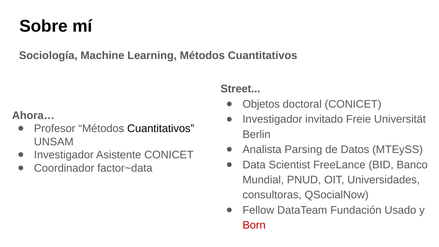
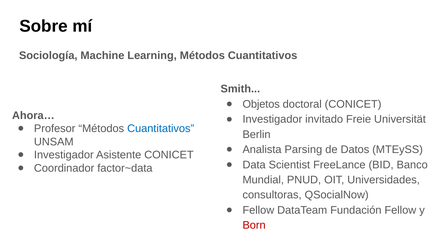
Street: Street -> Smith (240, 89)
Cuantitativos colour: black -> blue (161, 129)
Fundación Usado: Usado -> Fellow (400, 210)
